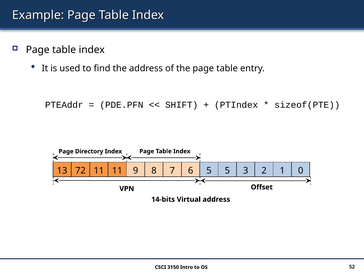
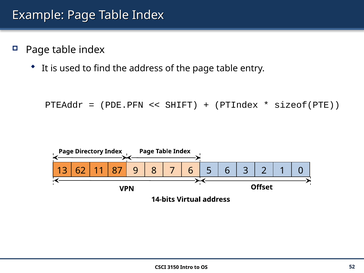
72: 72 -> 62 (80, 171)
11 11: 11 -> 87 (117, 171)
5 5: 5 -> 6 (227, 171)
